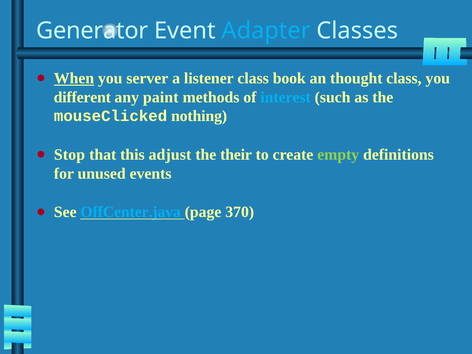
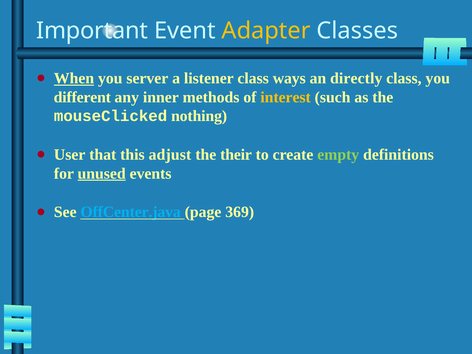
Generator: Generator -> Important (92, 31)
Adapter colour: light blue -> yellow (266, 31)
book: book -> ways (289, 78)
thought: thought -> directly (356, 78)
paint: paint -> inner (161, 97)
interest colour: light blue -> yellow (286, 97)
Stop: Stop -> User (70, 155)
unused underline: none -> present (102, 173)
370: 370 -> 369 (240, 212)
